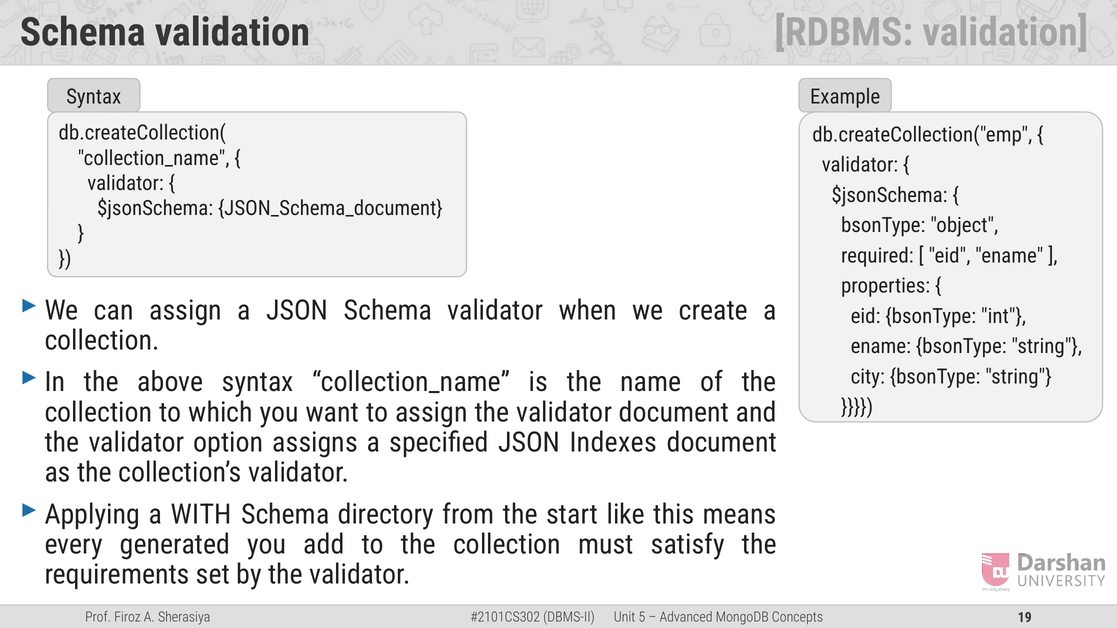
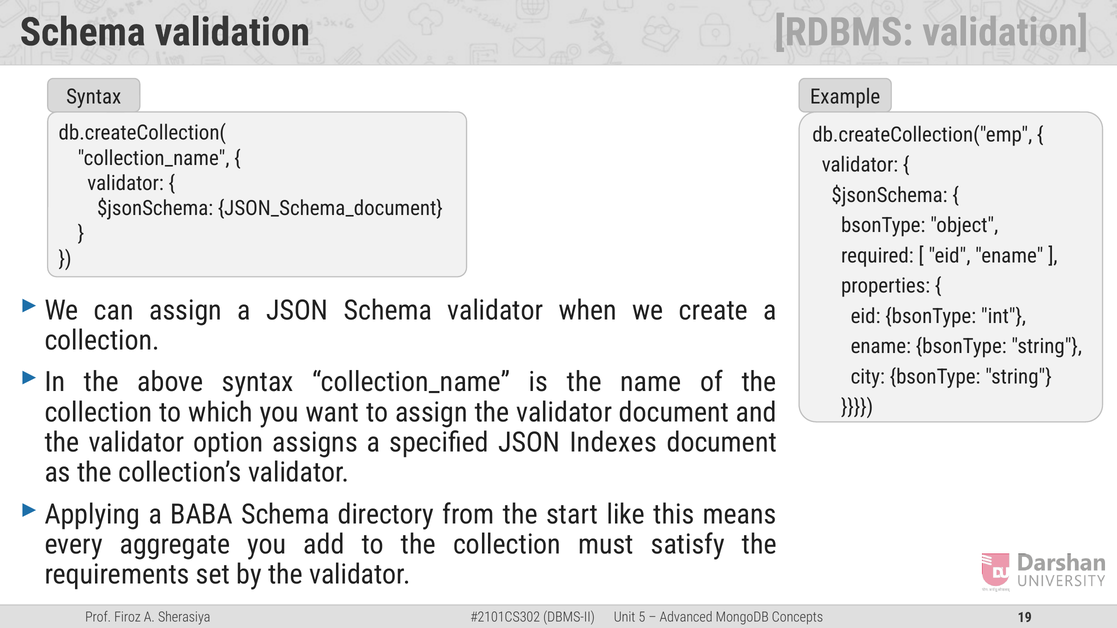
WITH: WITH -> BABA (202, 515)
generated: generated -> aggregate (175, 545)
